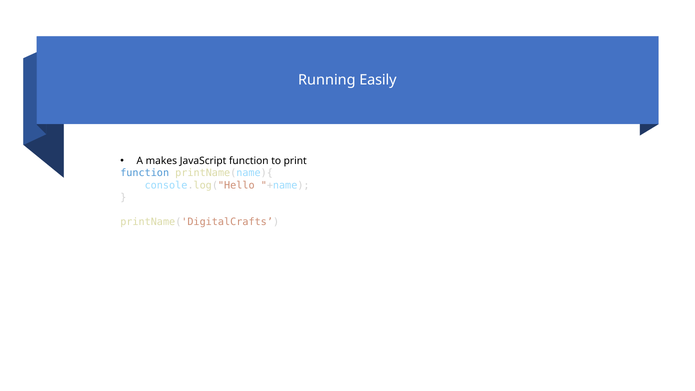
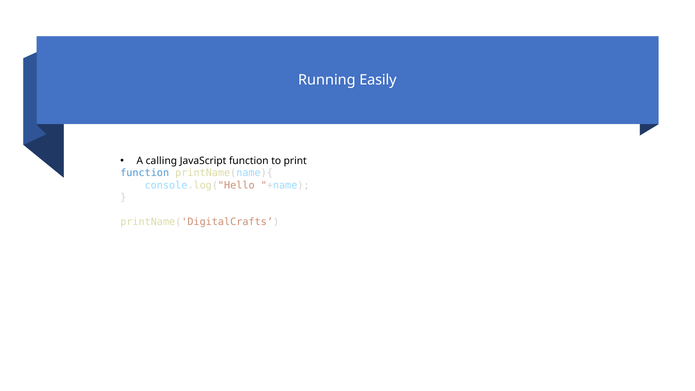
makes: makes -> calling (161, 161)
